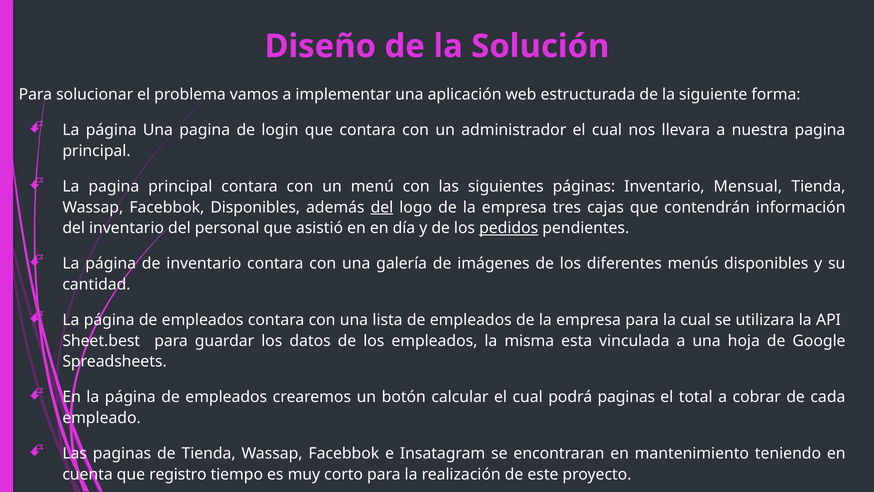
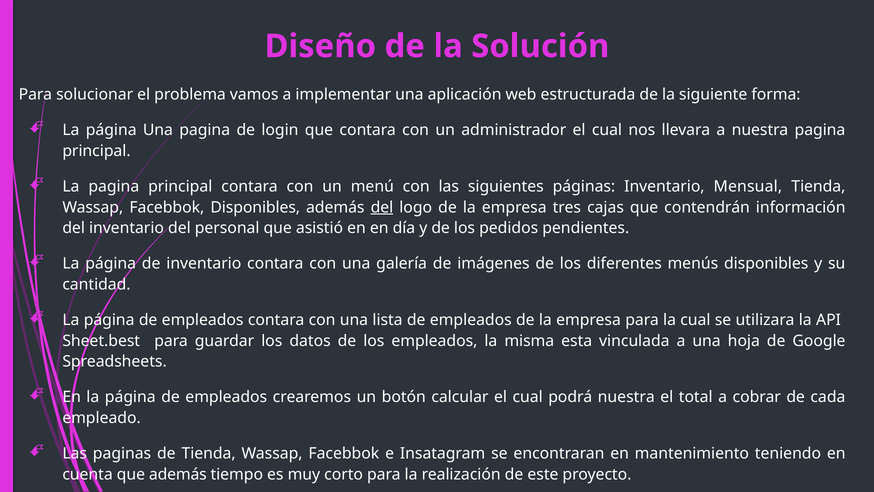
pedidos underline: present -> none (509, 228)
podrá paginas: paginas -> nuestra (626, 397)
que registro: registro -> además (178, 474)
